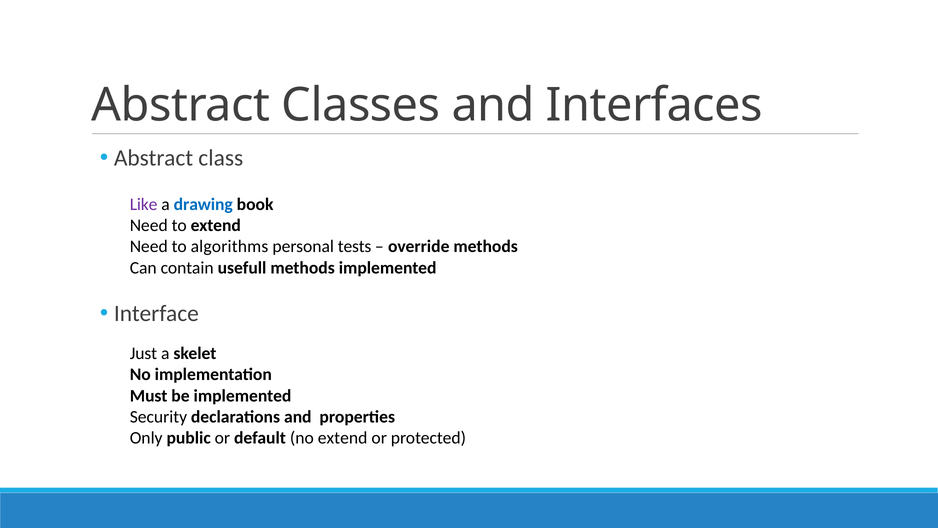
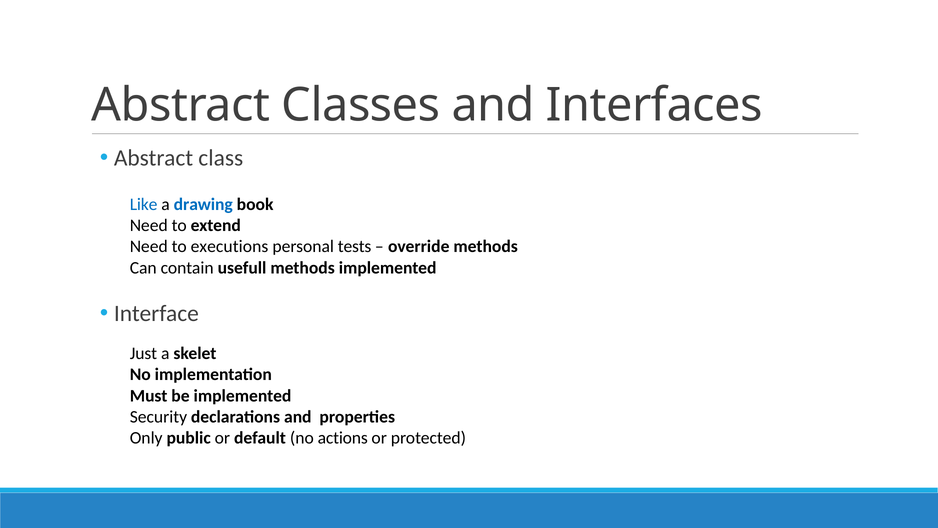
Like colour: purple -> blue (144, 204)
algorithms: algorithms -> executions (230, 246)
no extend: extend -> actions (343, 438)
